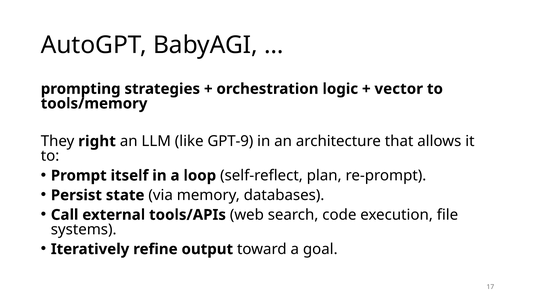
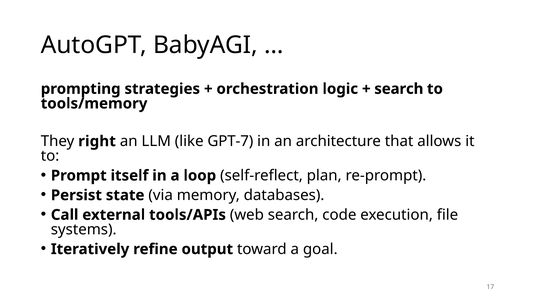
vector: vector -> search (399, 89)
GPT-9: GPT-9 -> GPT-7 (230, 141)
